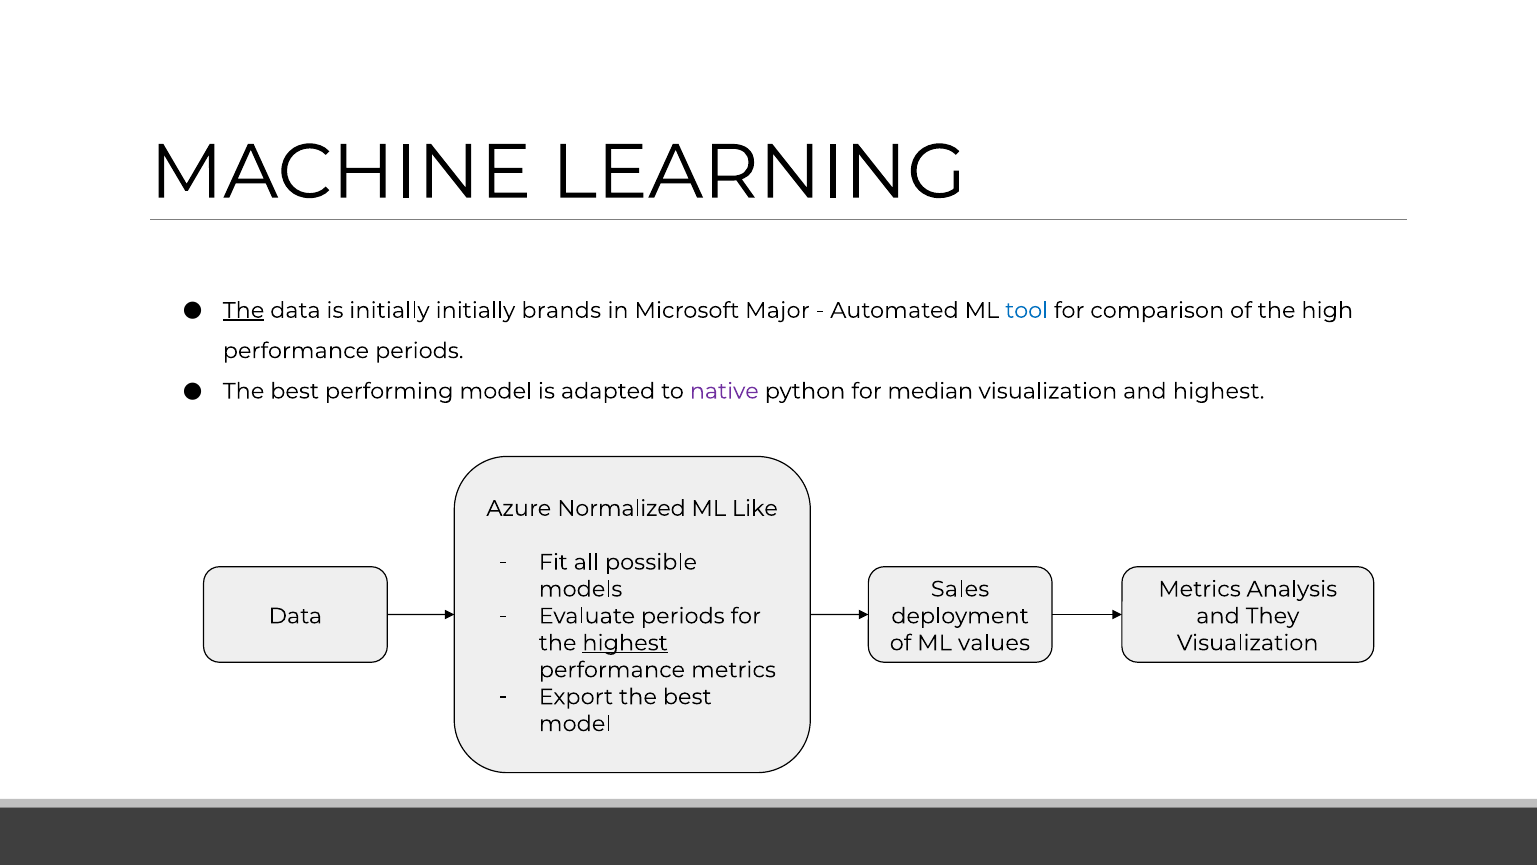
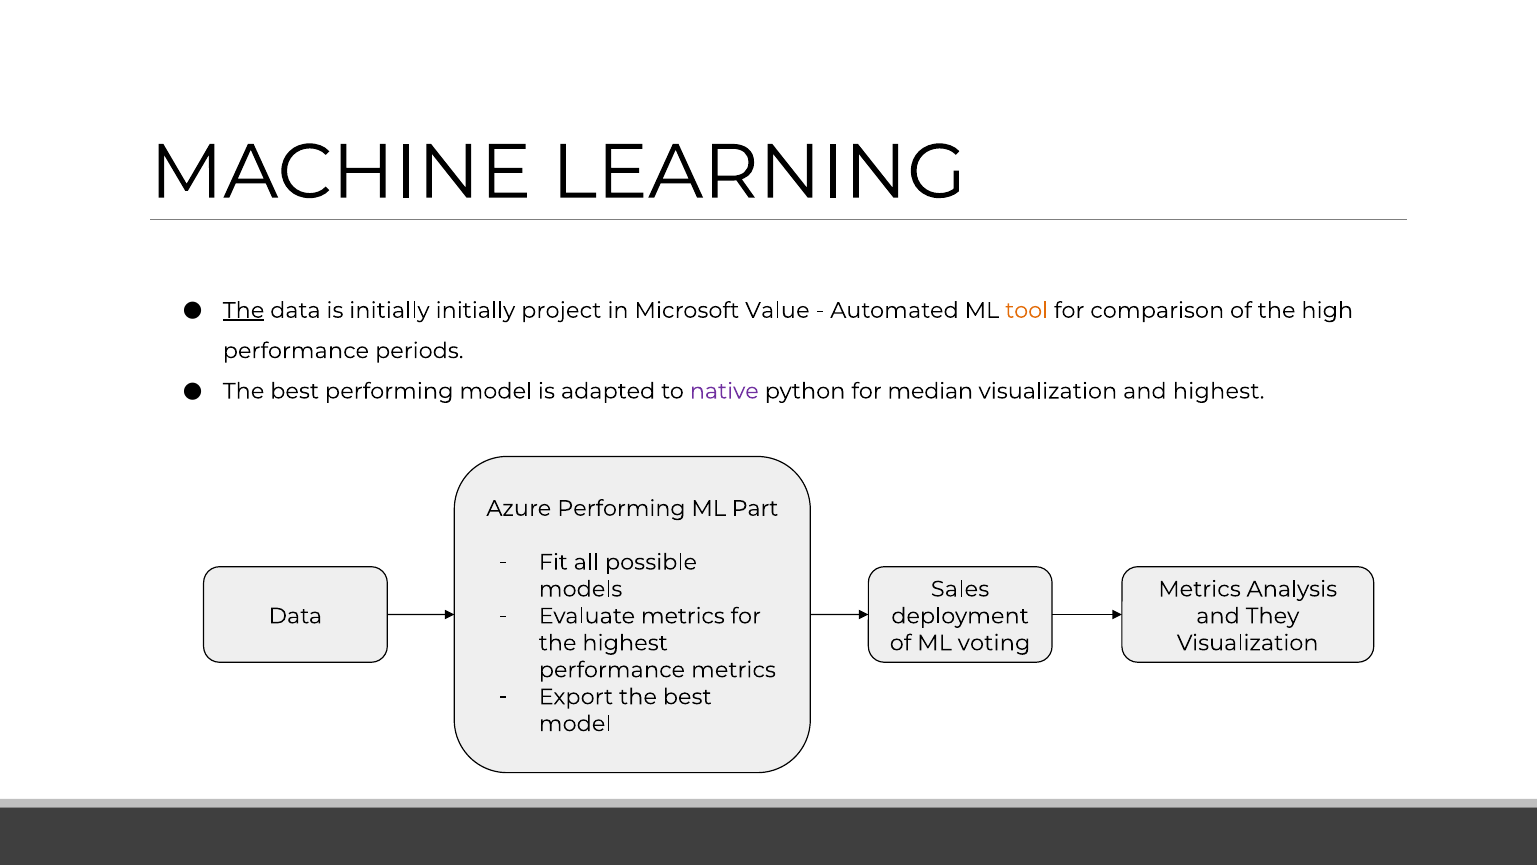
brands: brands -> project (561, 310)
Major: Major -> Value (777, 310)
tool colour: blue -> orange (1027, 310)
Azure Normalized: Normalized -> Performing (621, 508)
Like: Like -> Part (755, 508)
Evaluate periods: periods -> metrics (683, 616)
values: values -> voting (994, 643)
highest underline: present -> none (625, 643)
